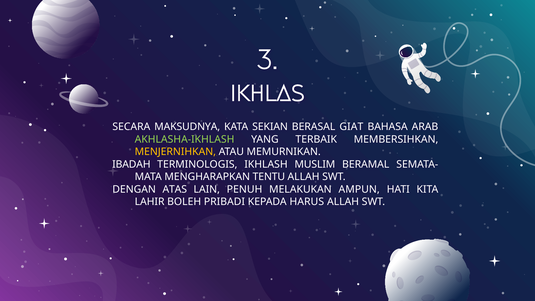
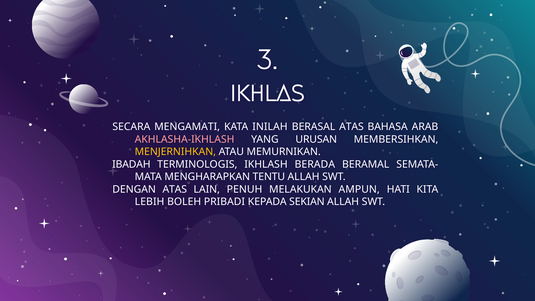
MAKSUDNYA: MAKSUDNYA -> MENGAMATI (187, 127)
SEKIAN: SEKIAN -> INILAH (270, 127)
BERASAL GIAT: GIAT -> ATAS (351, 127)
AKHLASHA-IKHLASH colour: light green -> pink (185, 139)
TERBAIK: TERBAIK -> URUSAN (316, 139)
MUSLIM: MUSLIM -> BERADA (315, 164)
LAHIR: LAHIR -> LEBIH (150, 202)
HARUS: HARUS -> SEKIAN (307, 202)
